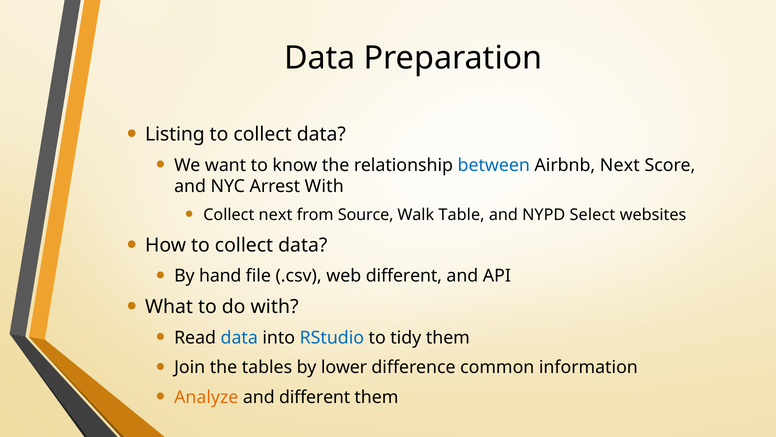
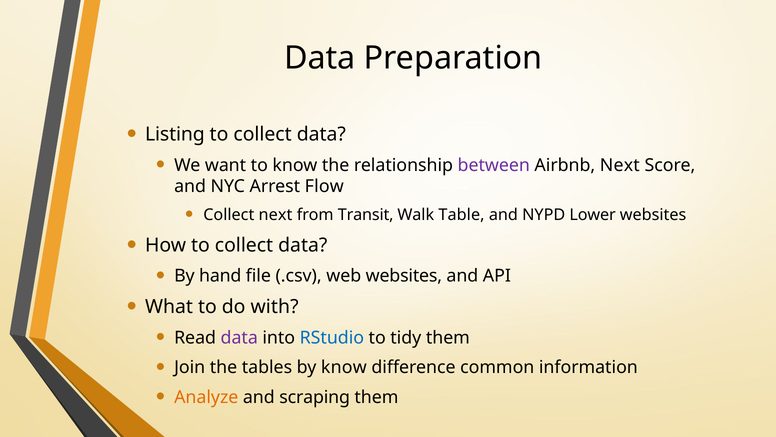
between colour: blue -> purple (494, 165)
Arrest With: With -> Flow (324, 186)
Source: Source -> Transit (366, 215)
Select: Select -> Lower (593, 215)
web different: different -> websites (404, 276)
data colour: blue -> purple (239, 337)
by lower: lower -> know (344, 367)
and different: different -> scraping (315, 397)
